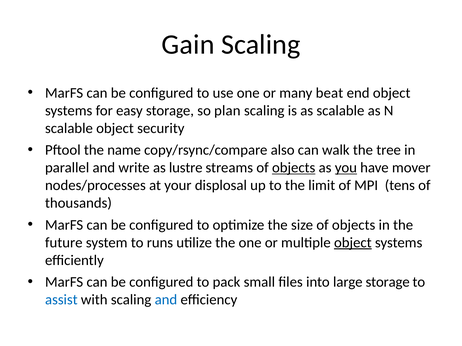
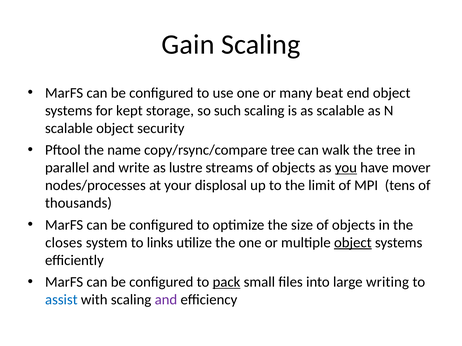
easy: easy -> kept (129, 111)
plan: plan -> such (227, 111)
copy/rsync/compare also: also -> tree (283, 150)
objects underline: present -> none (294, 168)
future: future -> closes (64, 243)
runs: runs -> links (160, 243)
pack underline: none -> present (226, 282)
large storage: storage -> writing (388, 282)
and colour: blue -> purple (166, 300)
